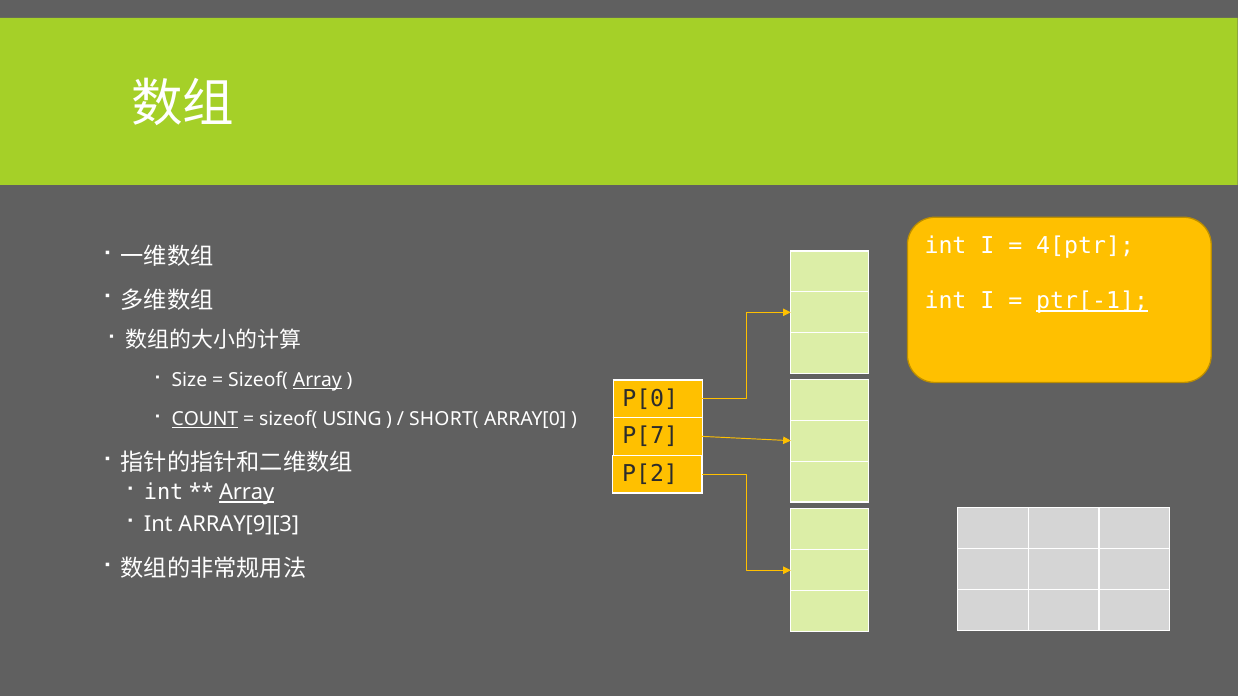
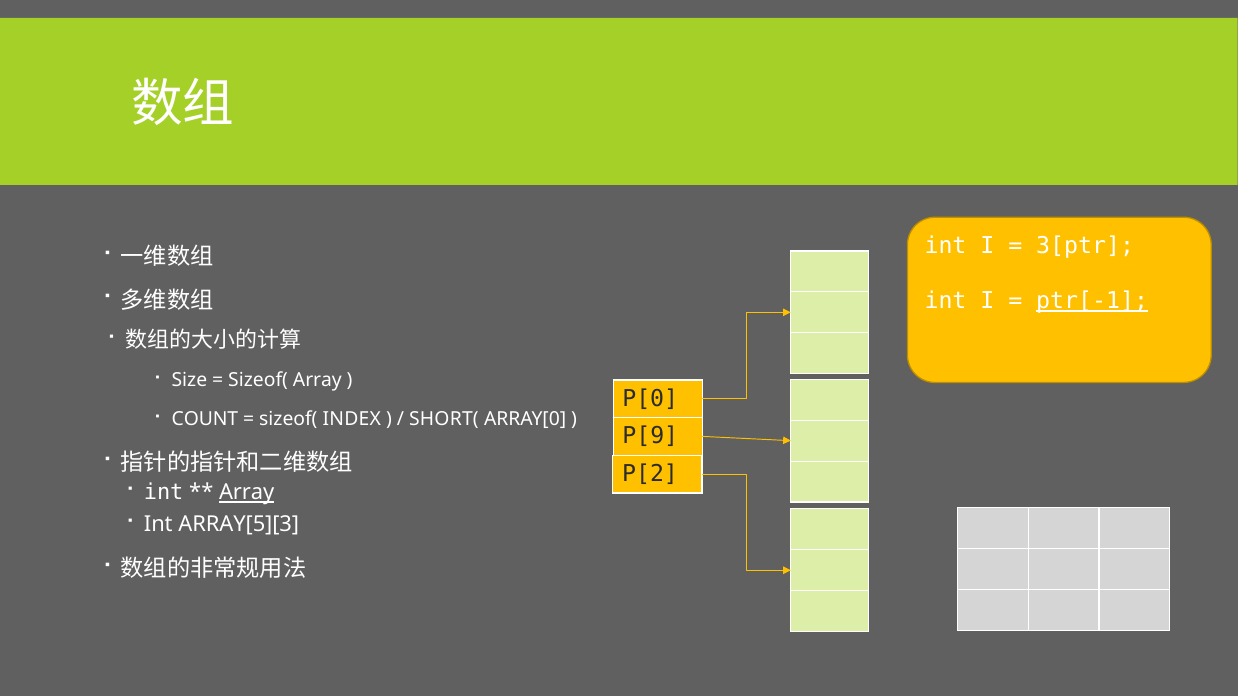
4[ptr: 4[ptr -> 3[ptr (1085, 245)
Array underline: present -> none (317, 381)
COUNT underline: present -> none (205, 420)
USING: USING -> INDEX (352, 420)
P[7: P[7 -> P[9 (650, 436)
ARRAY[9][3: ARRAY[9][3 -> ARRAY[5][3 (239, 524)
